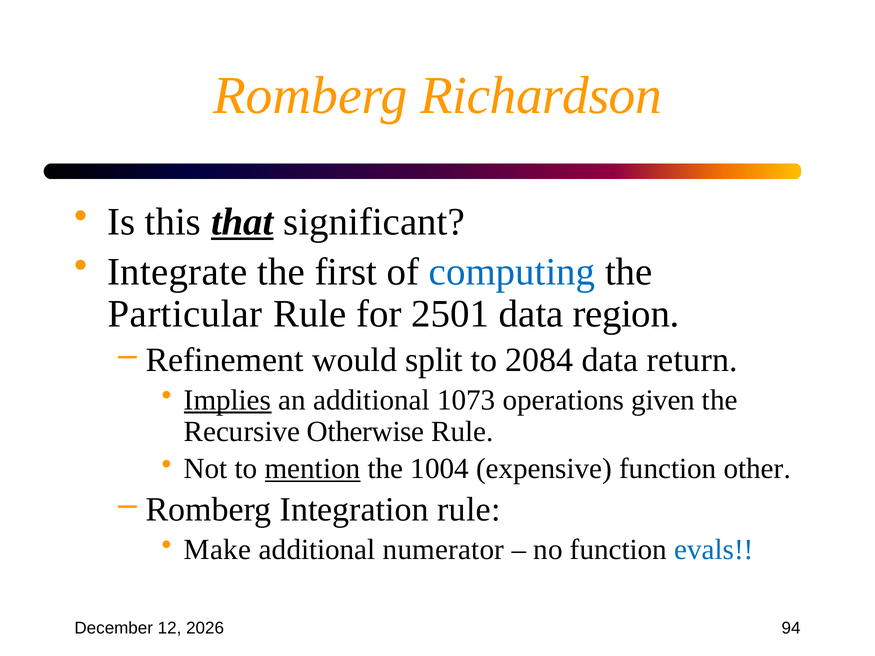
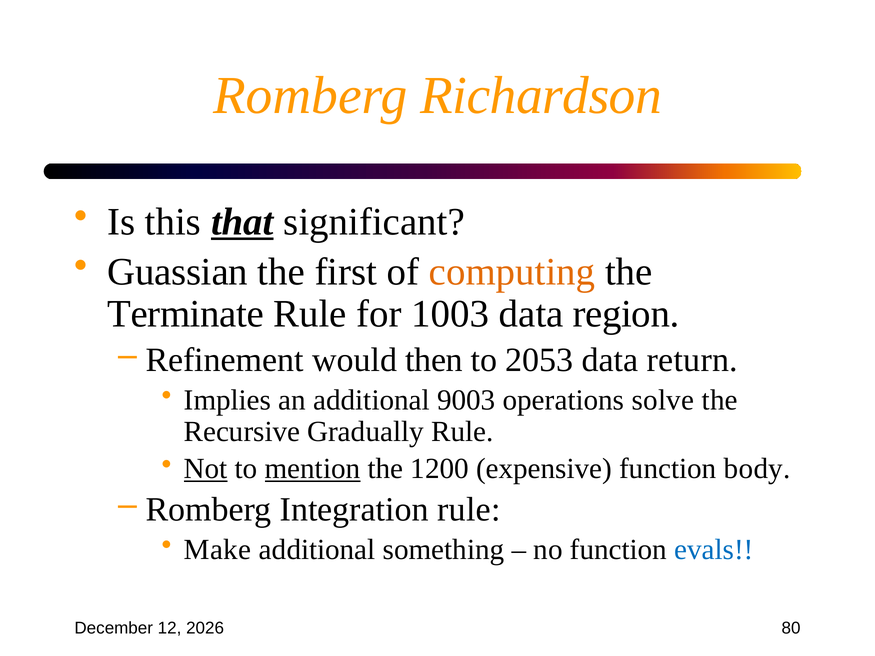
Integrate: Integrate -> Guassian (178, 272)
computing colour: blue -> orange (512, 272)
Particular: Particular -> Terminate (186, 314)
2501: 2501 -> 1003 (450, 314)
split: split -> then (434, 360)
2084: 2084 -> 2053 (539, 360)
Implies underline: present -> none (228, 400)
1073: 1073 -> 9003 (466, 400)
given: given -> solve (663, 400)
Otherwise: Otherwise -> Gradually (366, 432)
Not underline: none -> present (206, 469)
1004: 1004 -> 1200 (440, 469)
other: other -> body (757, 469)
numerator: numerator -> something (444, 550)
94: 94 -> 80 (791, 628)
